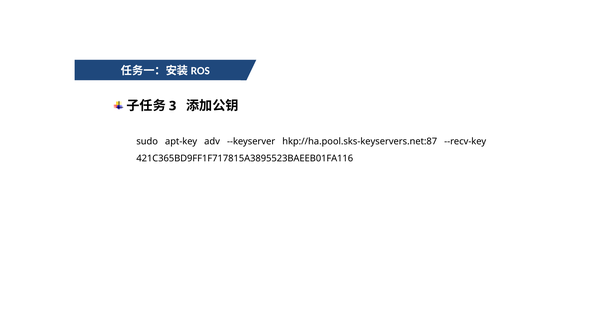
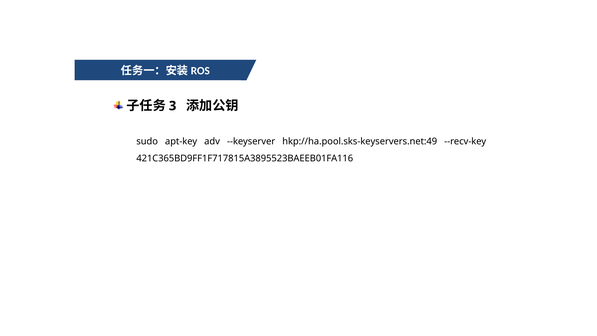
hkp://ha.pool.sks-keyservers.net:87: hkp://ha.pool.sks-keyservers.net:87 -> hkp://ha.pool.sks-keyservers.net:49 (360, 141)
